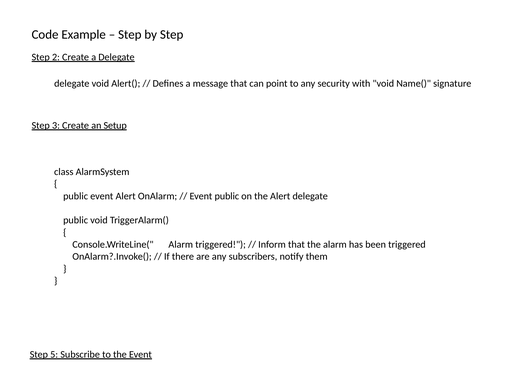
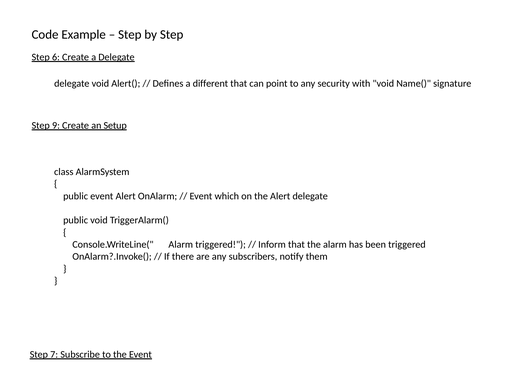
2: 2 -> 6 (56, 57)
message: message -> different (210, 83)
3: 3 -> 9 (56, 125)
Event public: public -> which (227, 196)
5: 5 -> 7 (54, 354)
